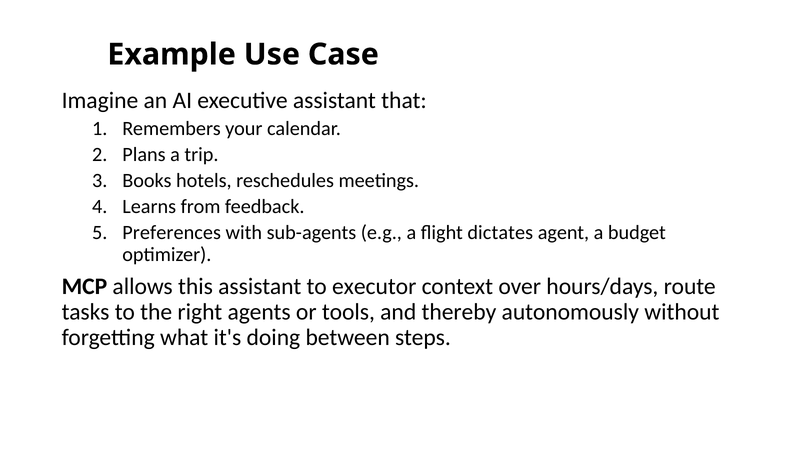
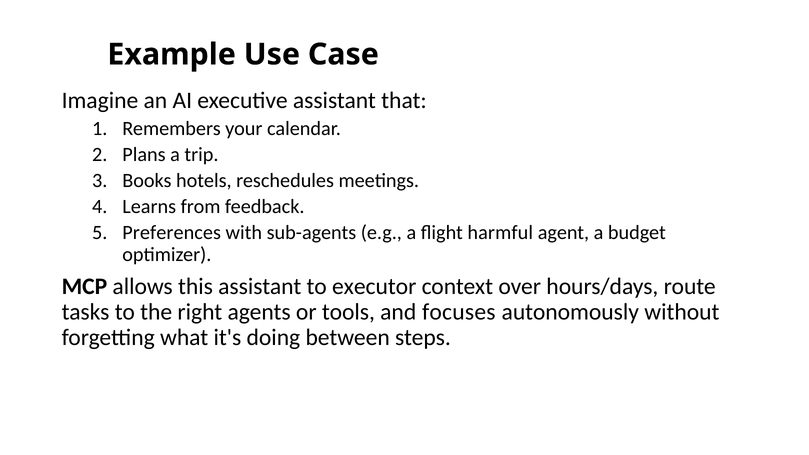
dictates: dictates -> harmful (500, 233)
thereby: thereby -> focuses (459, 312)
